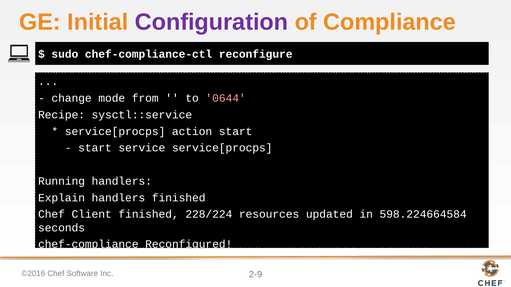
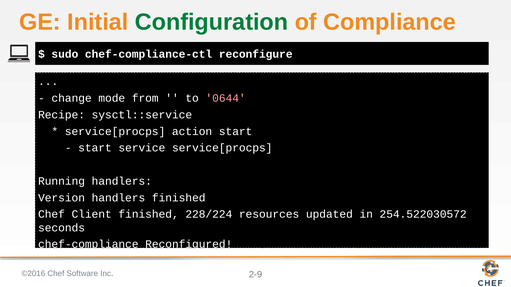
Configuration colour: purple -> green (212, 22)
Explain: Explain -> Version (62, 198)
598.224664584: 598.224664584 -> 254.522030572 (423, 215)
